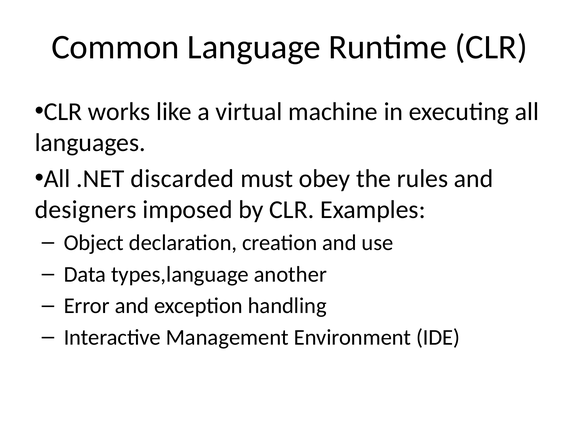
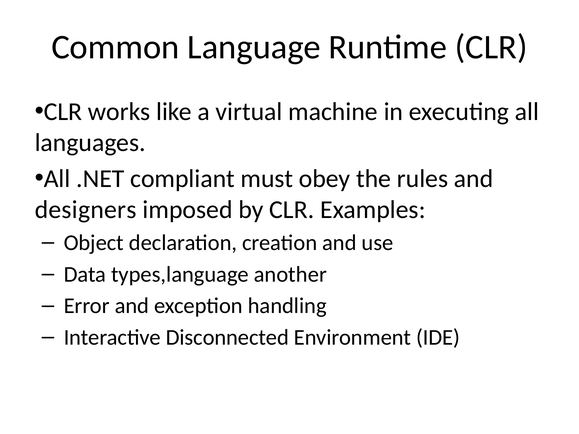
discarded: discarded -> compliant (182, 179)
Management: Management -> Disconnected (227, 338)
